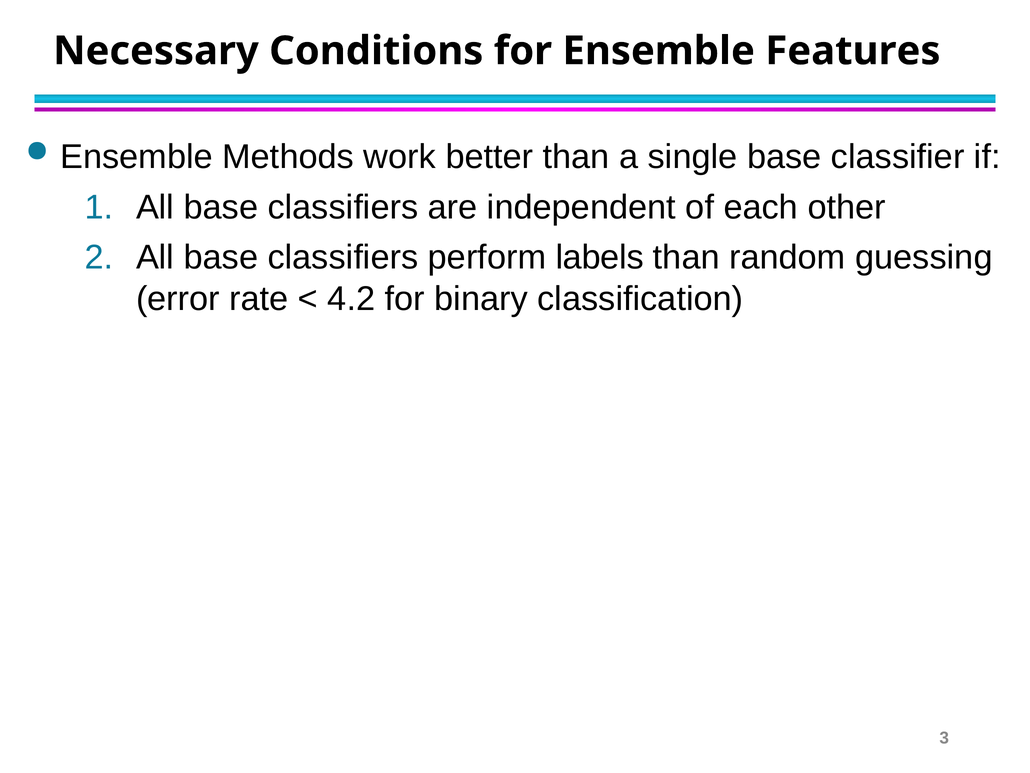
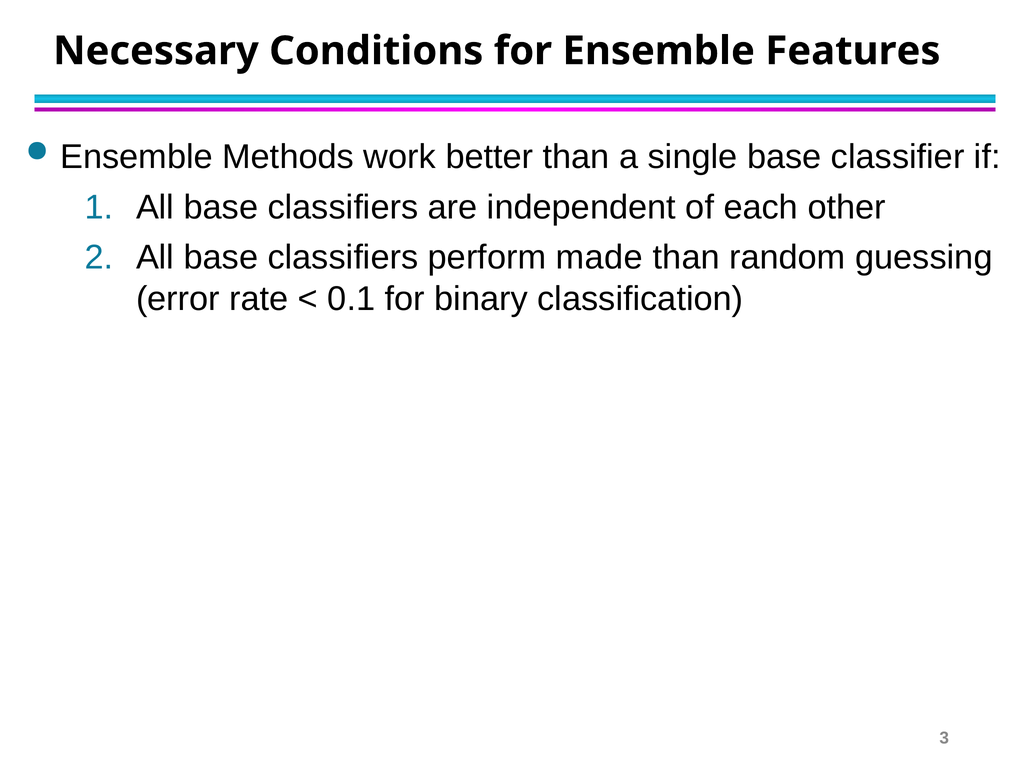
labels: labels -> made (599, 257)
4.2: 4.2 -> 0.1 (351, 299)
